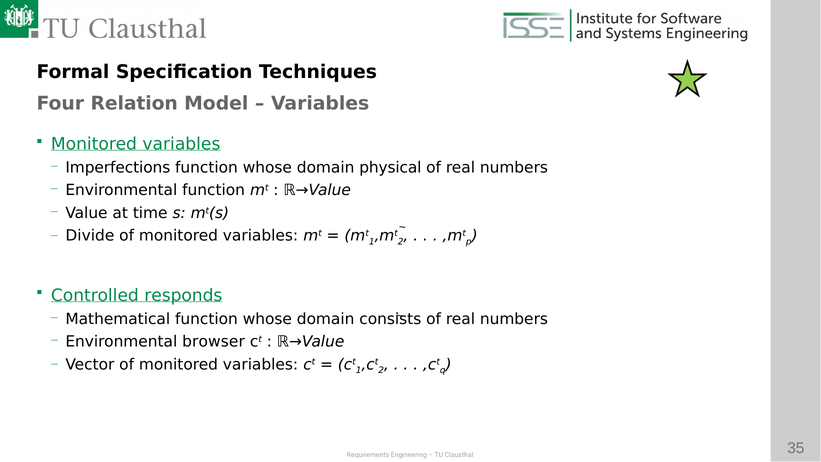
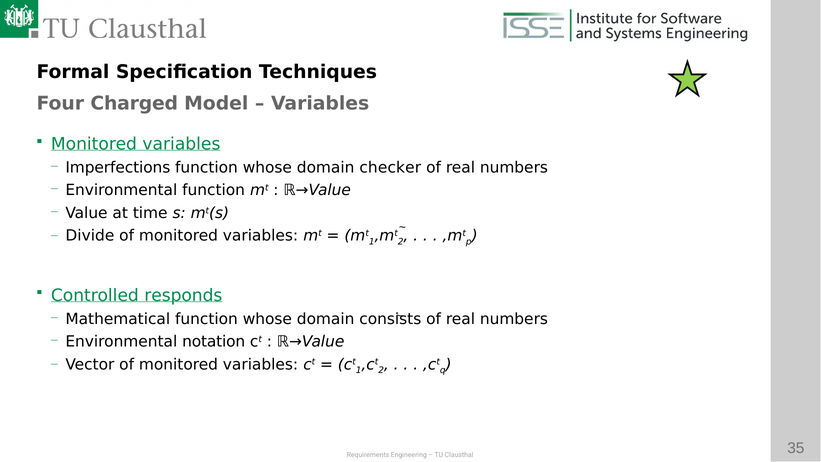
Relation: Relation -> Charged (134, 103)
physical: physical -> checker (390, 168)
browser: browser -> notation (214, 342)
